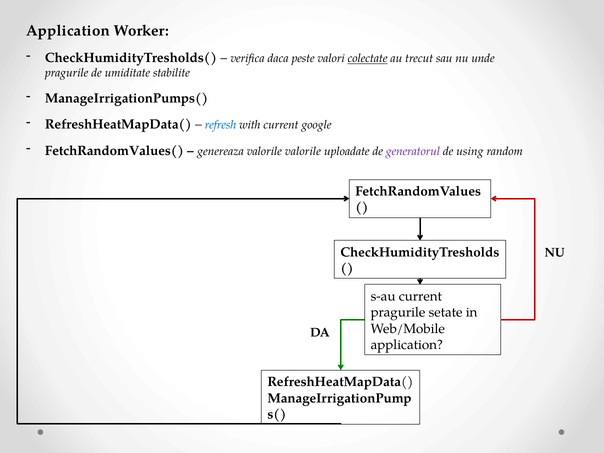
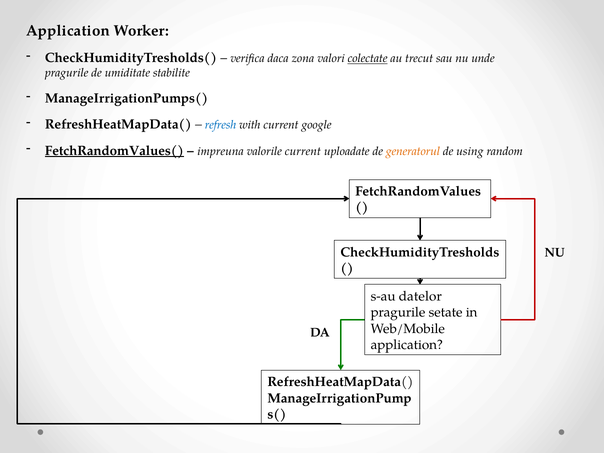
peste: peste -> zona (303, 59)
FetchRandomValues( underline: none -> present (114, 151)
genereaza: genereaza -> impreuna (221, 151)
valorile valorile: valorile -> current (303, 151)
generatorul colour: purple -> orange (413, 151)
s-au current: current -> datelor (420, 296)
